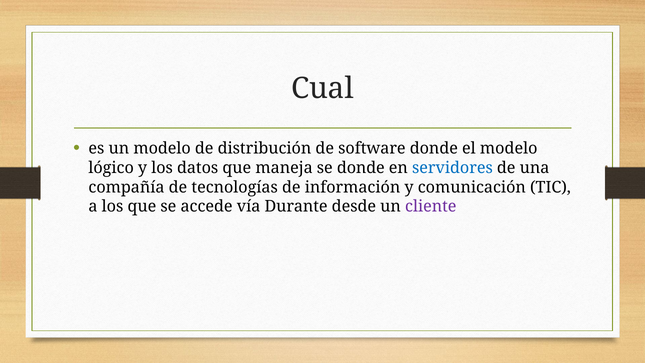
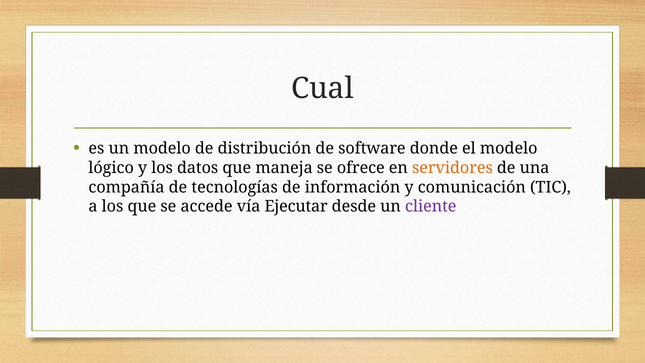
se donde: donde -> ofrece (361, 168)
servidores colour: blue -> orange (452, 168)
Durante: Durante -> Ejecutar (296, 207)
